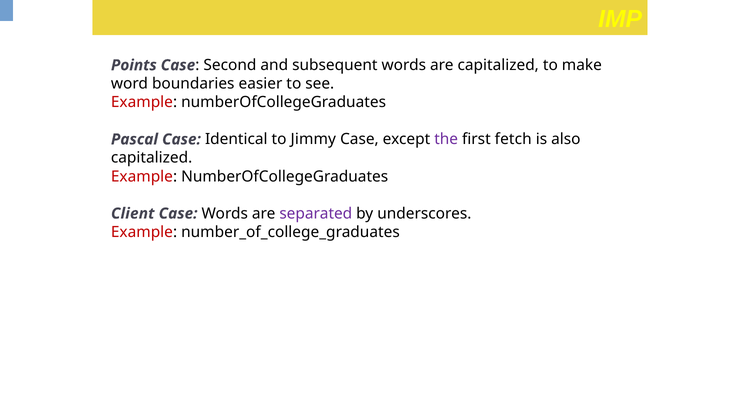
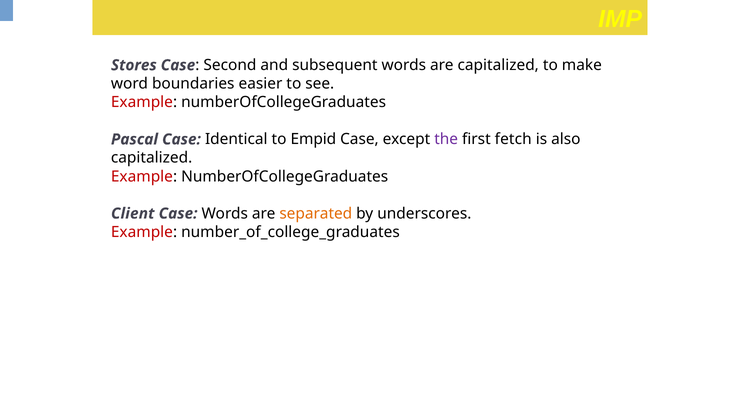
Points: Points -> Stores (134, 65)
Jimmy: Jimmy -> Empid (313, 139)
separated colour: purple -> orange (316, 213)
